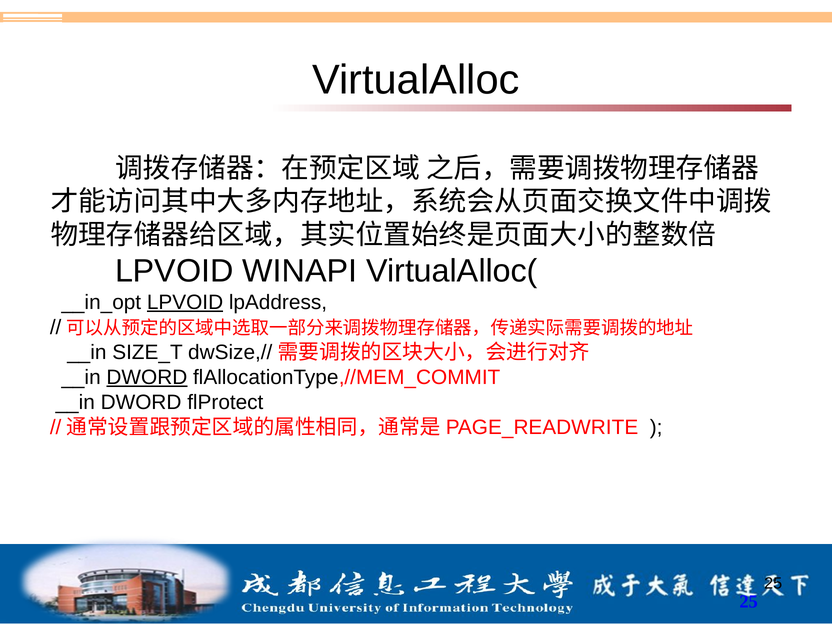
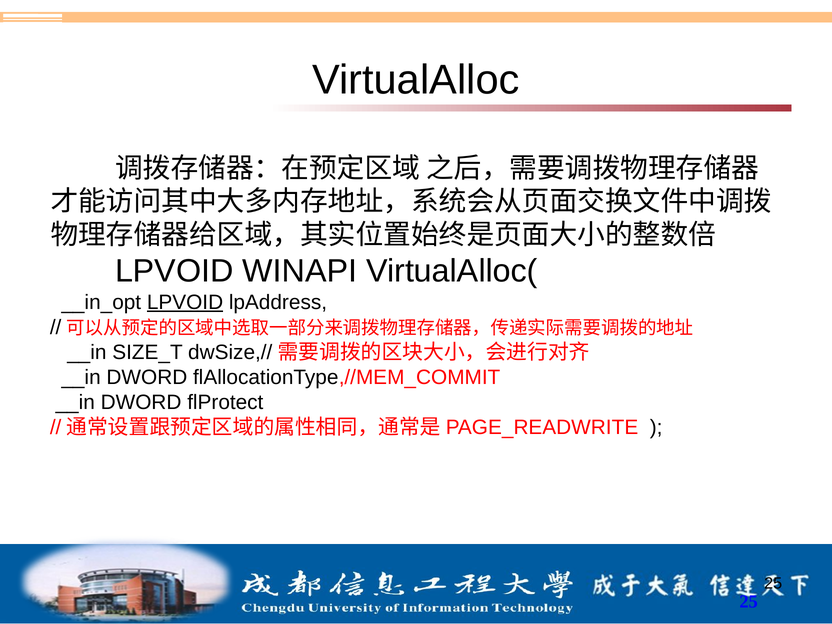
DWORD underline: present -> none (147, 377)
